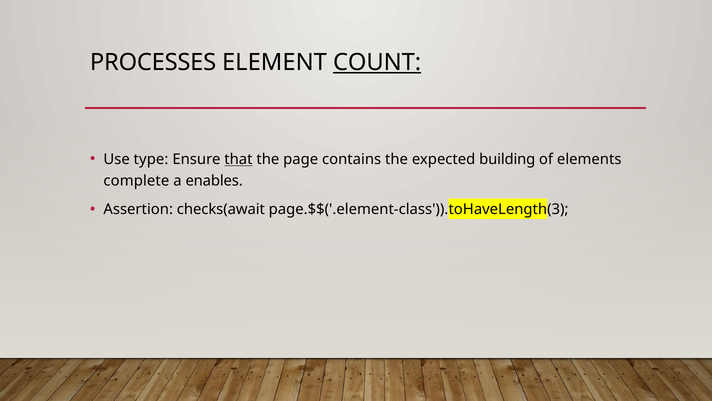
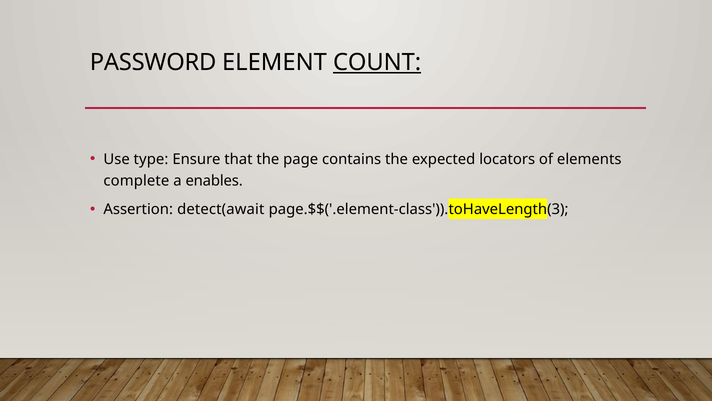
PROCESSES: PROCESSES -> PASSWORD (153, 62)
that underline: present -> none (238, 159)
building: building -> locators (507, 159)
checks(await: checks(await -> detect(await (221, 209)
